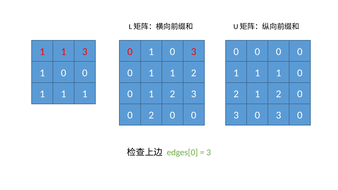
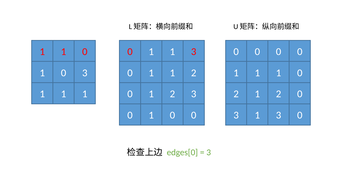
3: 3 -> 0 (85, 52)
0: 0 -> 1 (172, 52)
0: 0 -> 3 (85, 73)
2: 2 -> 1 (151, 115)
0: 0 -> 1 (257, 115)
